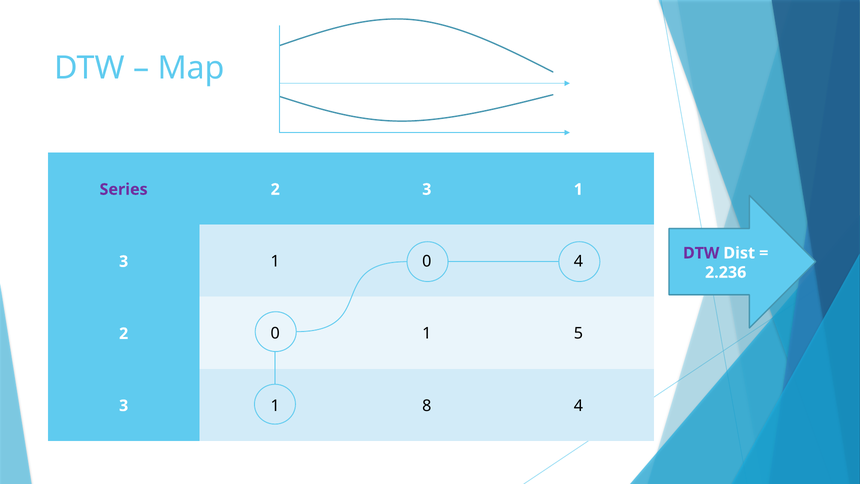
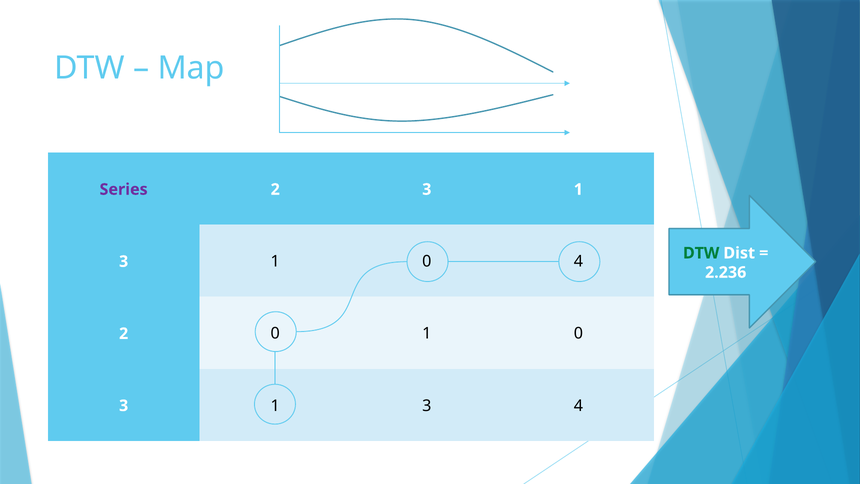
DTW colour: purple -> green (701, 253)
0 1 5: 5 -> 0 (578, 333)
8: 8 -> 3 (427, 406)
